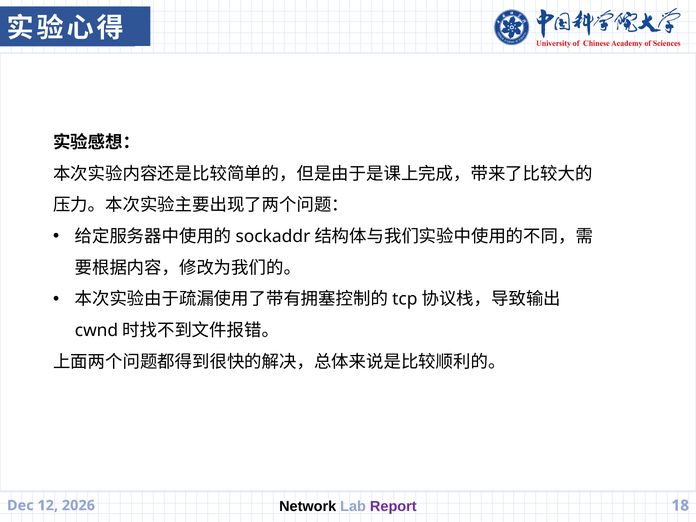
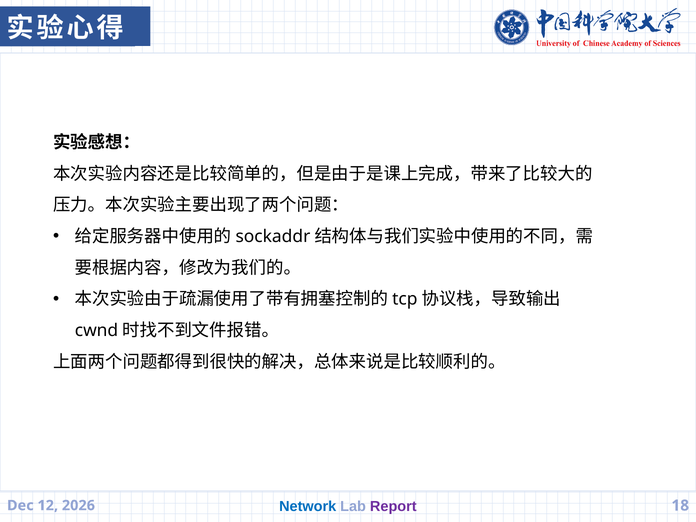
Network colour: black -> blue (308, 507)
